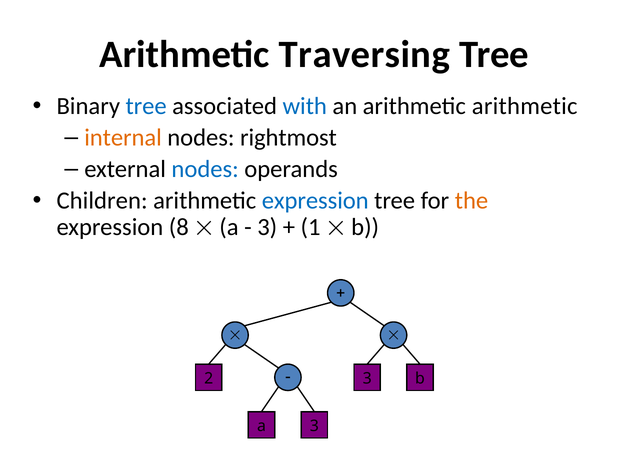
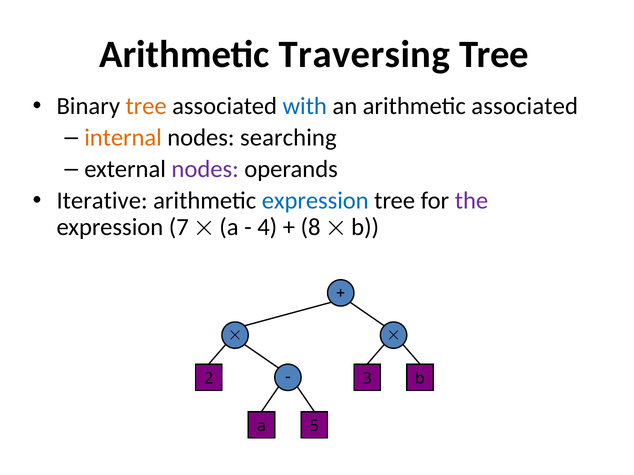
tree colour: blue -> orange (146, 106)
arithmetic arithmetic: arithmetic -> associated (525, 106)
rightmost: rightmost -> searching (288, 138)
nodes colour: blue -> purple (205, 169)
Children: Children -> Iterative (102, 201)
the colour: orange -> purple (471, 201)
8: 8 -> 7 (179, 228)
3: 3 -> 4 (267, 228)
1: 1 -> 8 (311, 228)
a 3: 3 -> 5 (314, 426)
